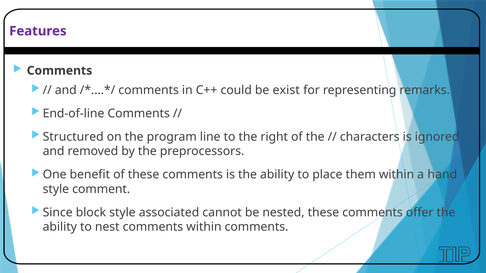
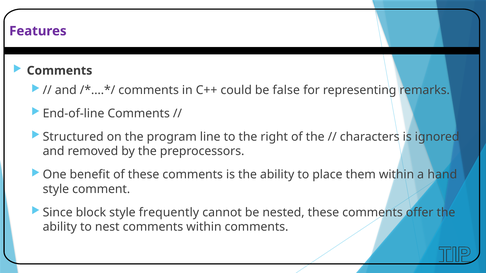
exist: exist -> false (286, 90)
associated: associated -> frequently (169, 213)
